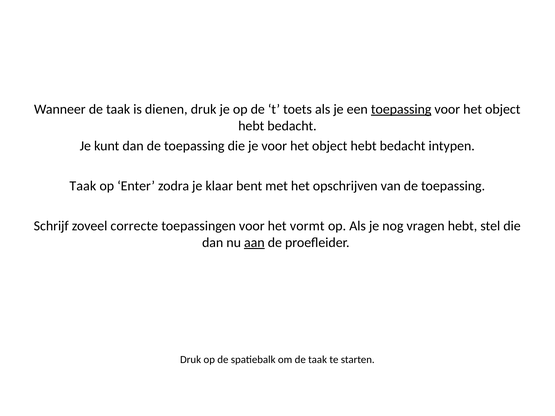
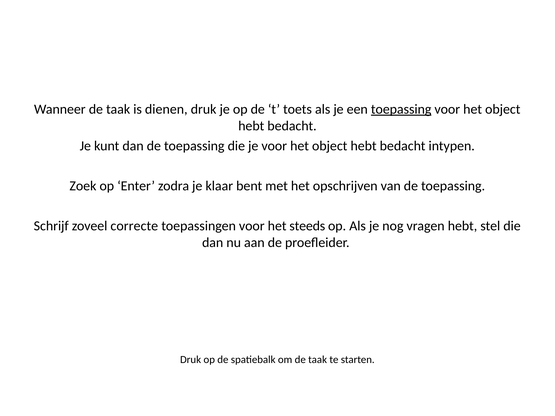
Taak: Taak -> Zoek (83, 186)
vormt: vormt -> steeds (307, 226)
aan underline: present -> none (254, 243)
